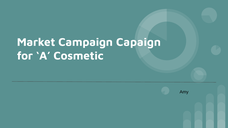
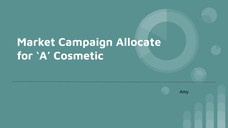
Capaign: Capaign -> Allocate (138, 42)
